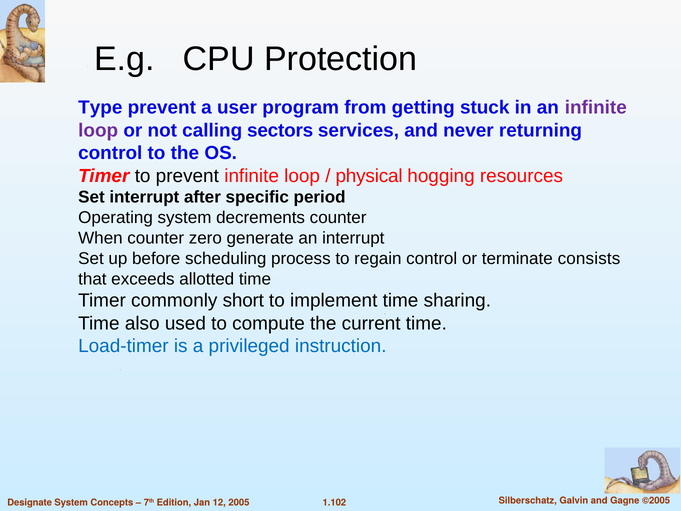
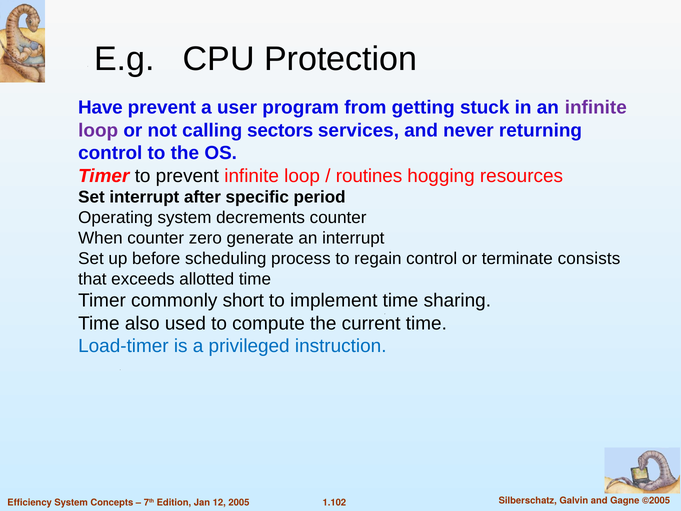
Type: Type -> Have (100, 108)
physical: physical -> routines (369, 176)
Designate: Designate -> Efficiency (30, 502)
